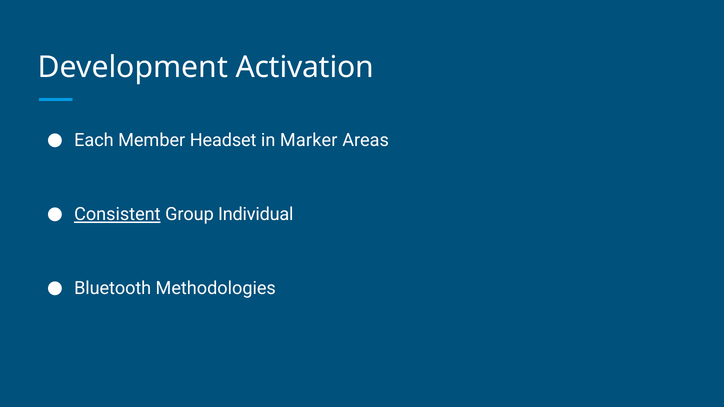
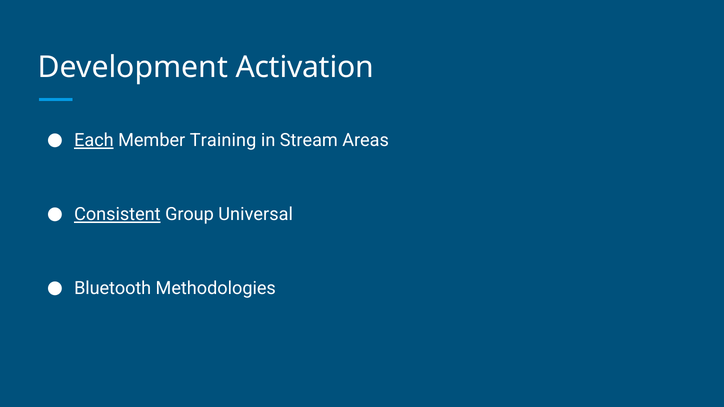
Each underline: none -> present (94, 141)
Headset: Headset -> Training (223, 141)
Marker: Marker -> Stream (309, 141)
Individual: Individual -> Universal (256, 215)
